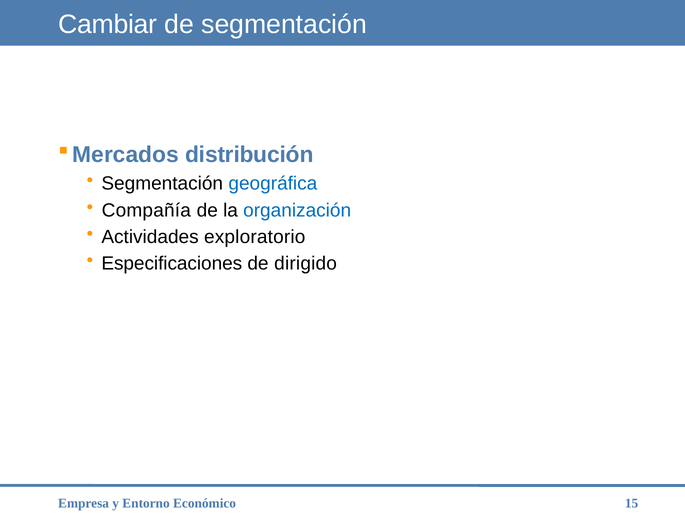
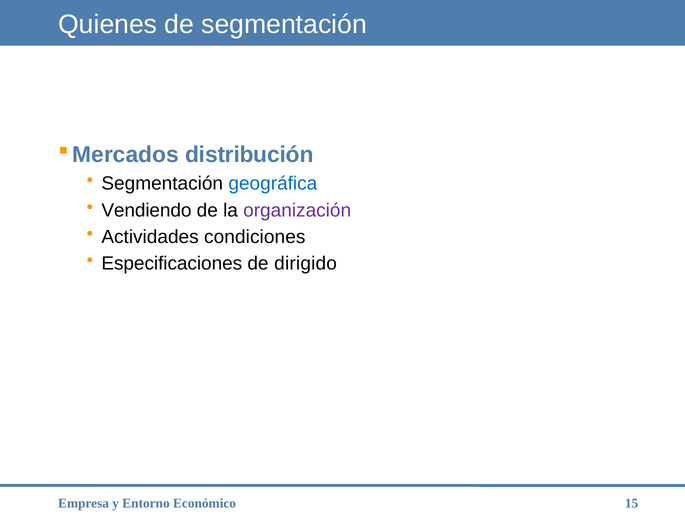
Cambiar: Cambiar -> Quienes (108, 25)
Compañía: Compañía -> Vendiendo (146, 210)
organización colour: blue -> purple (297, 210)
exploratorio: exploratorio -> condiciones (255, 237)
